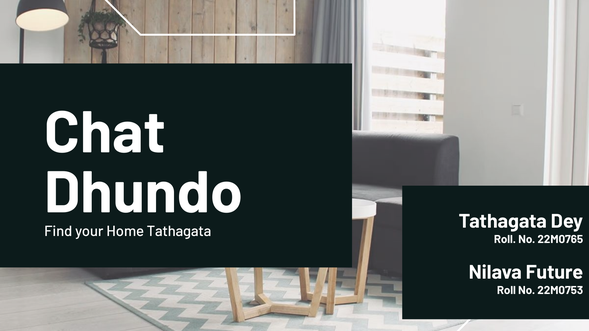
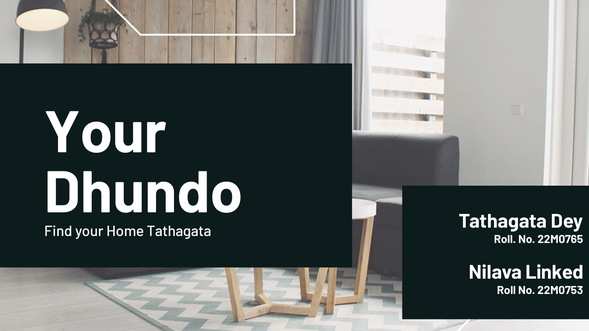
Chat: Chat -> Your (105, 133)
Future: Future -> Linked (555, 273)
